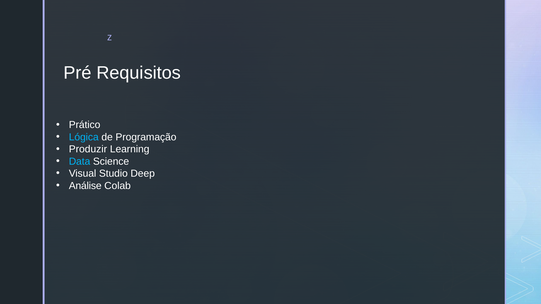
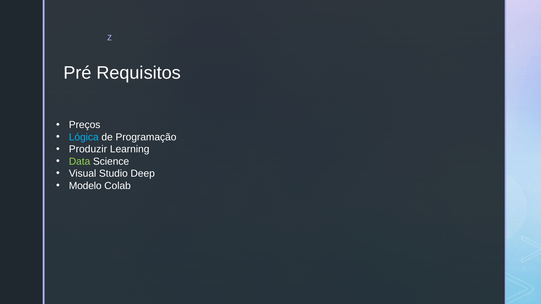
Prático: Prático -> Preços (85, 125)
Data colour: light blue -> light green (80, 162)
Análise: Análise -> Modelo (85, 186)
